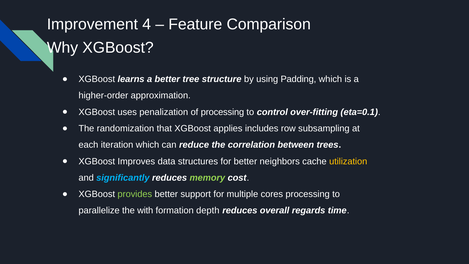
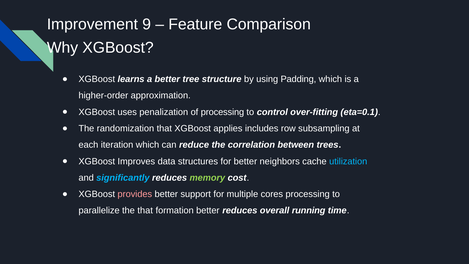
4: 4 -> 9 (147, 24)
utilization colour: yellow -> light blue (348, 161)
provides colour: light green -> pink (135, 194)
the with: with -> that (145, 210)
formation depth: depth -> better (208, 210)
regards: regards -> running (309, 210)
